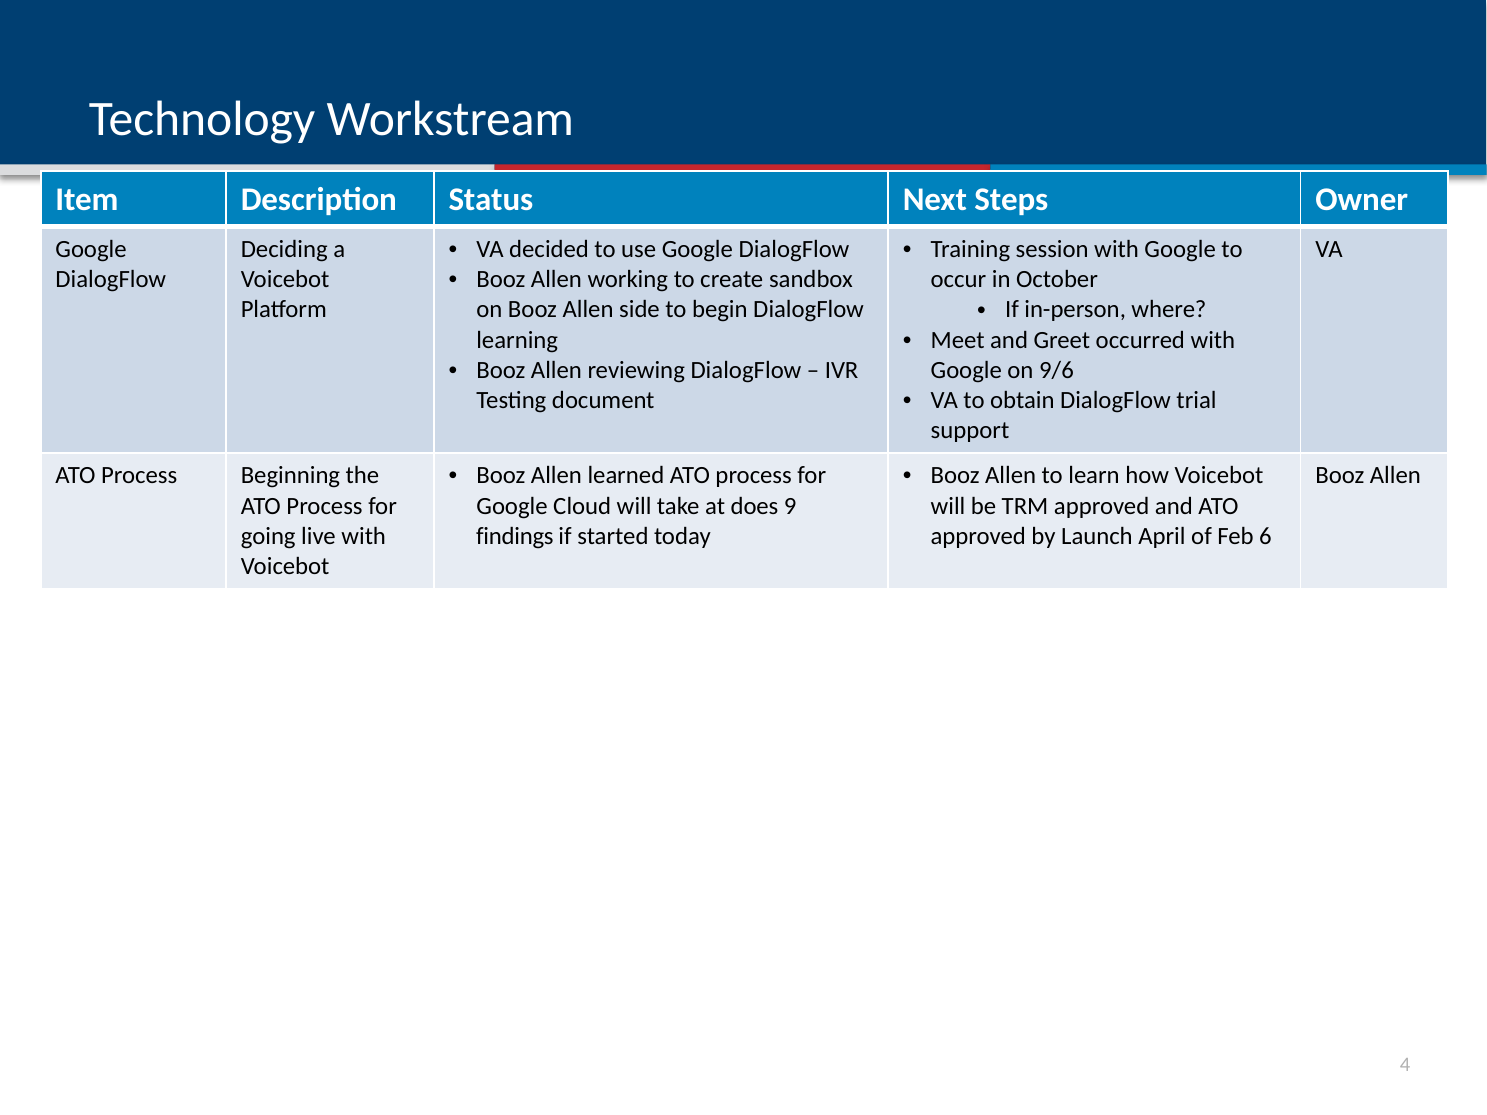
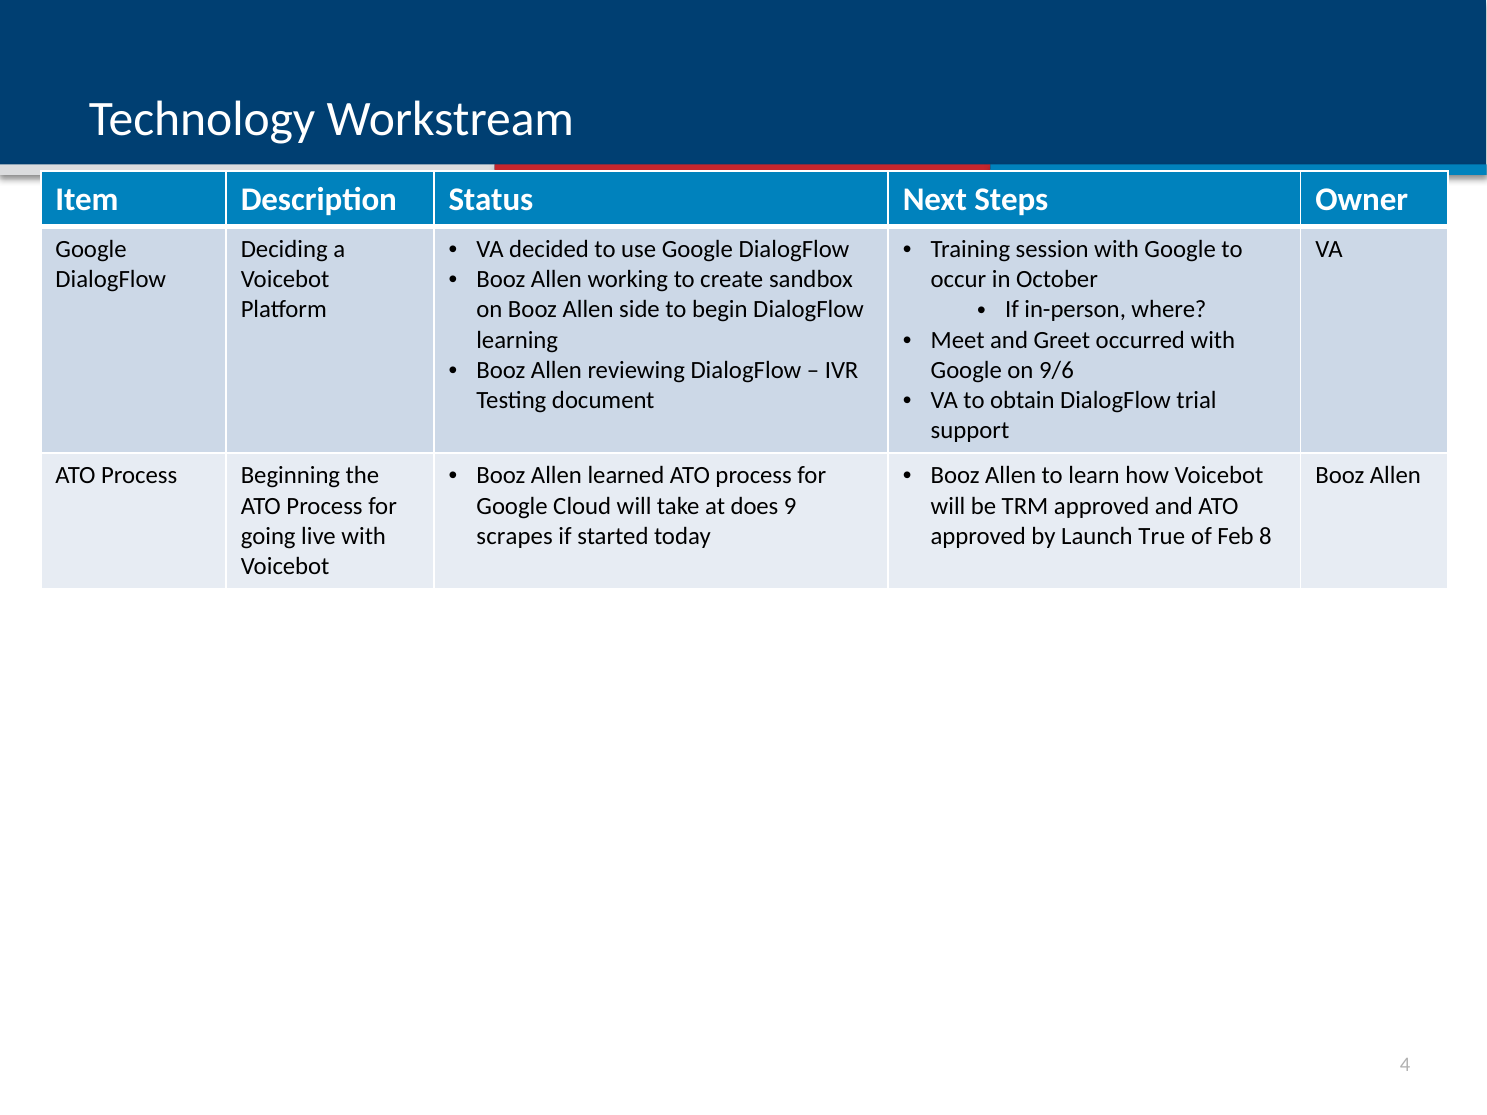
findings: findings -> scrapes (515, 536)
April: April -> True (1162, 536)
6: 6 -> 8 (1265, 536)
